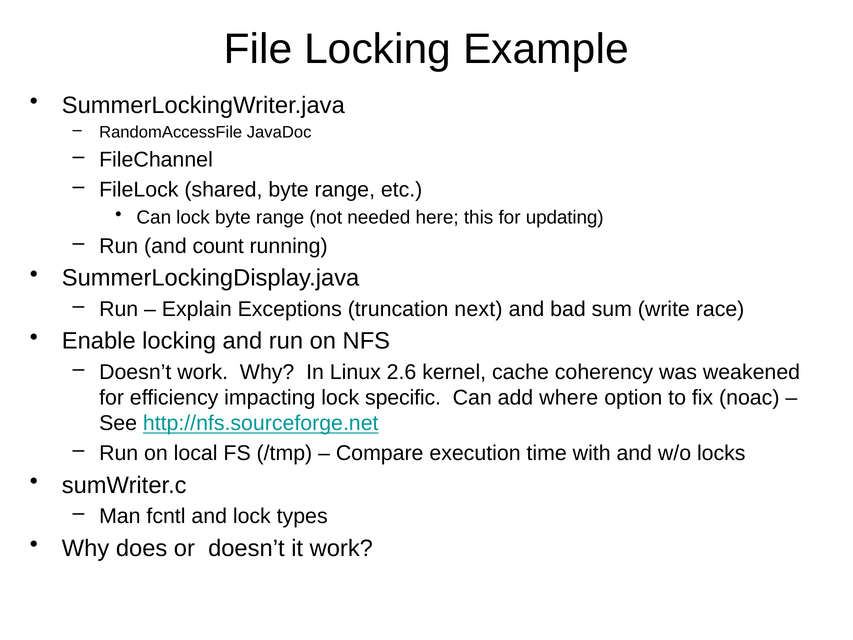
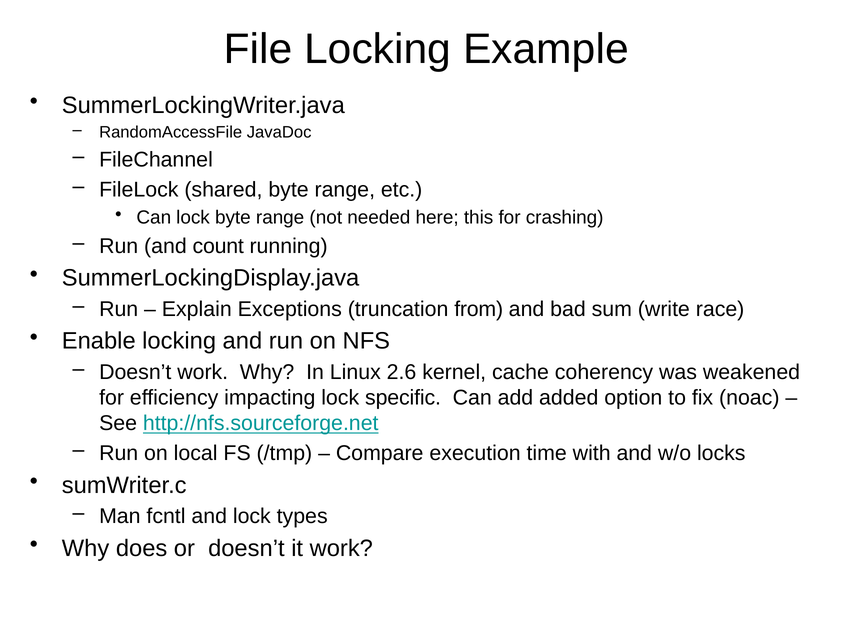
updating: updating -> crashing (565, 217)
next: next -> from (479, 309)
where: where -> added (569, 398)
